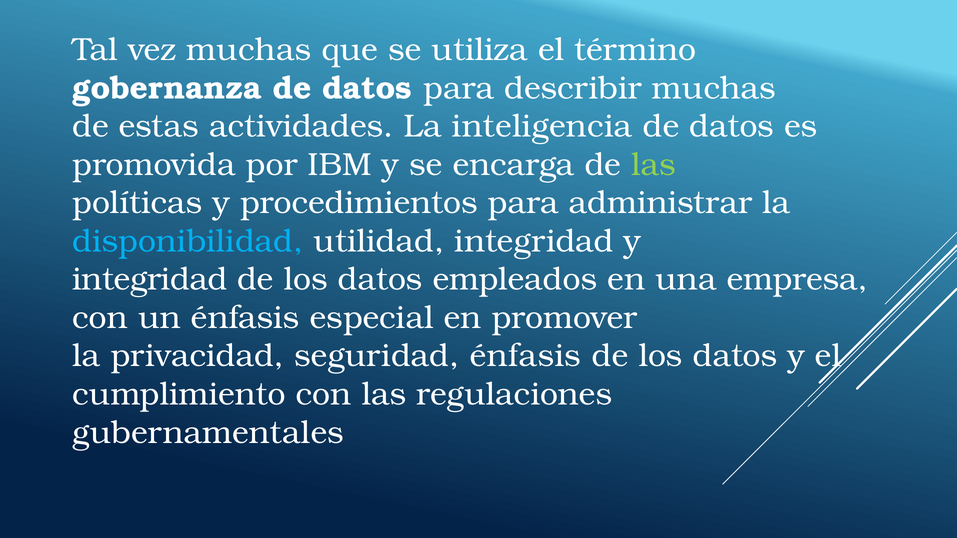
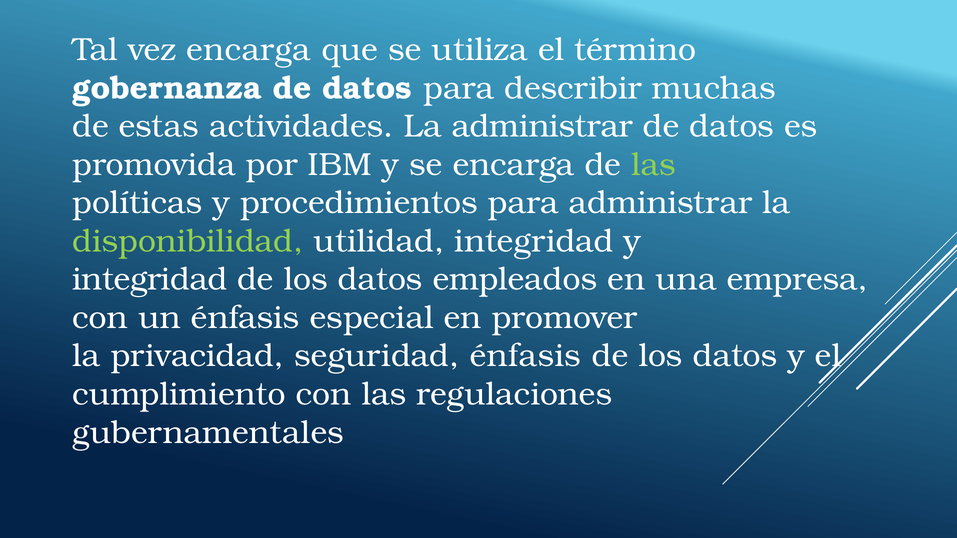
vez muchas: muchas -> encarga (249, 50)
La inteligencia: inteligencia -> administrar (542, 126)
disponibilidad colour: light blue -> light green (188, 241)
